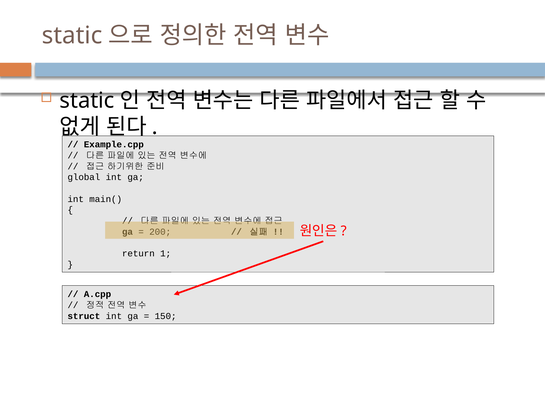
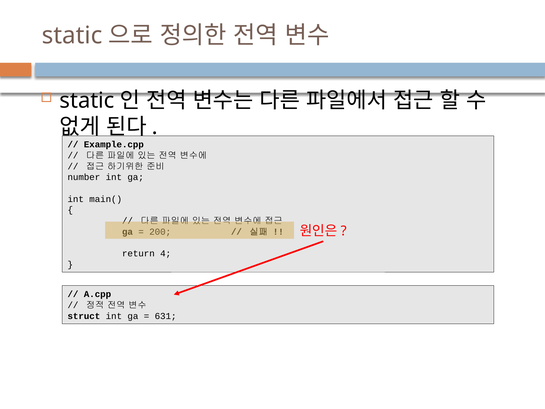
global: global -> number (84, 177)
1: 1 -> 4 (166, 253)
150: 150 -> 631 (166, 316)
